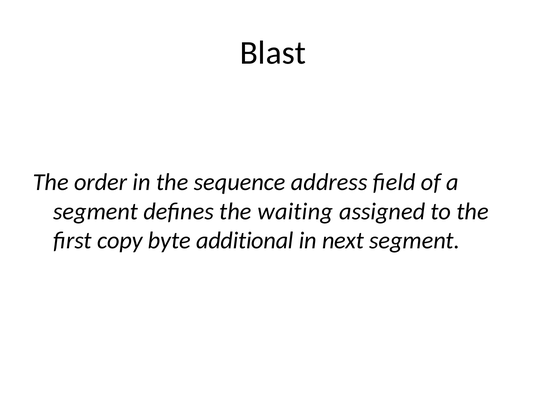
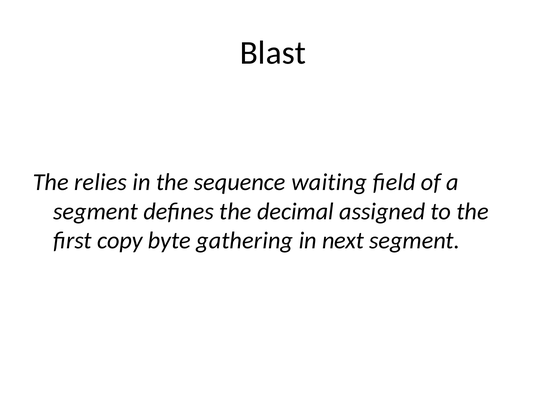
order: order -> relies (101, 183)
address: address -> waiting (329, 183)
waiting: waiting -> decimal (295, 212)
additional: additional -> gathering (245, 241)
